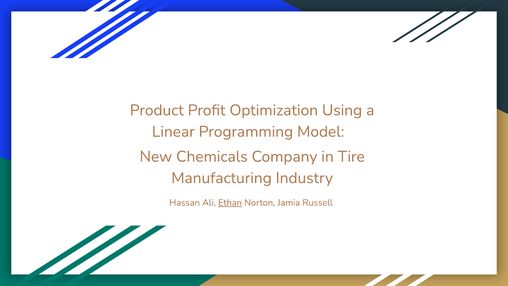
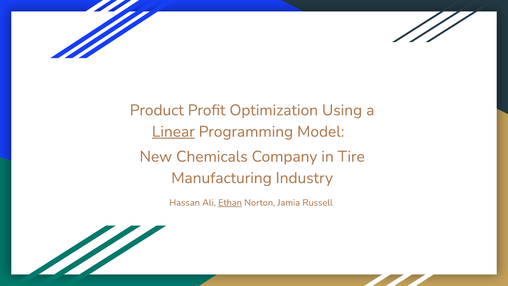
Linear underline: none -> present (173, 131)
